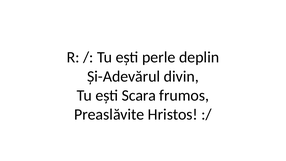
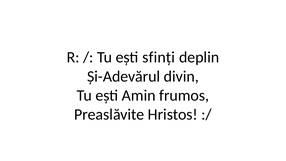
perle: perle -> sfinți (159, 57)
Scara: Scara -> Amin (139, 95)
